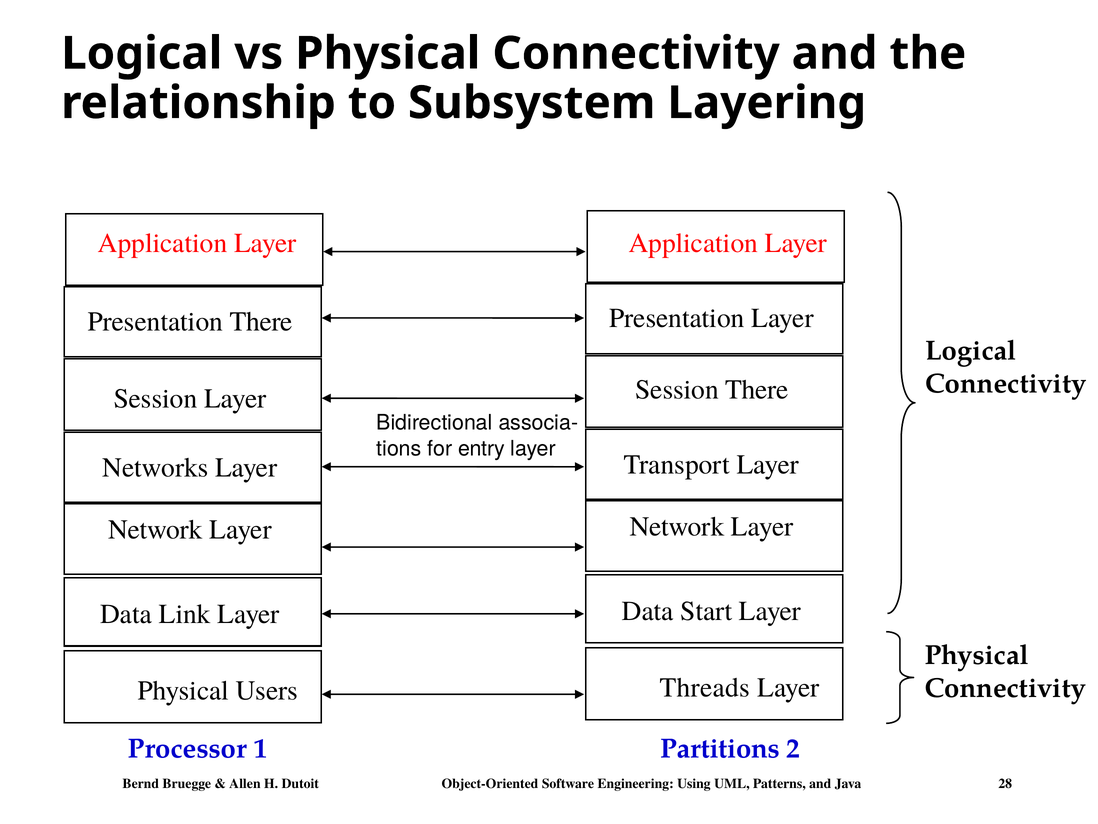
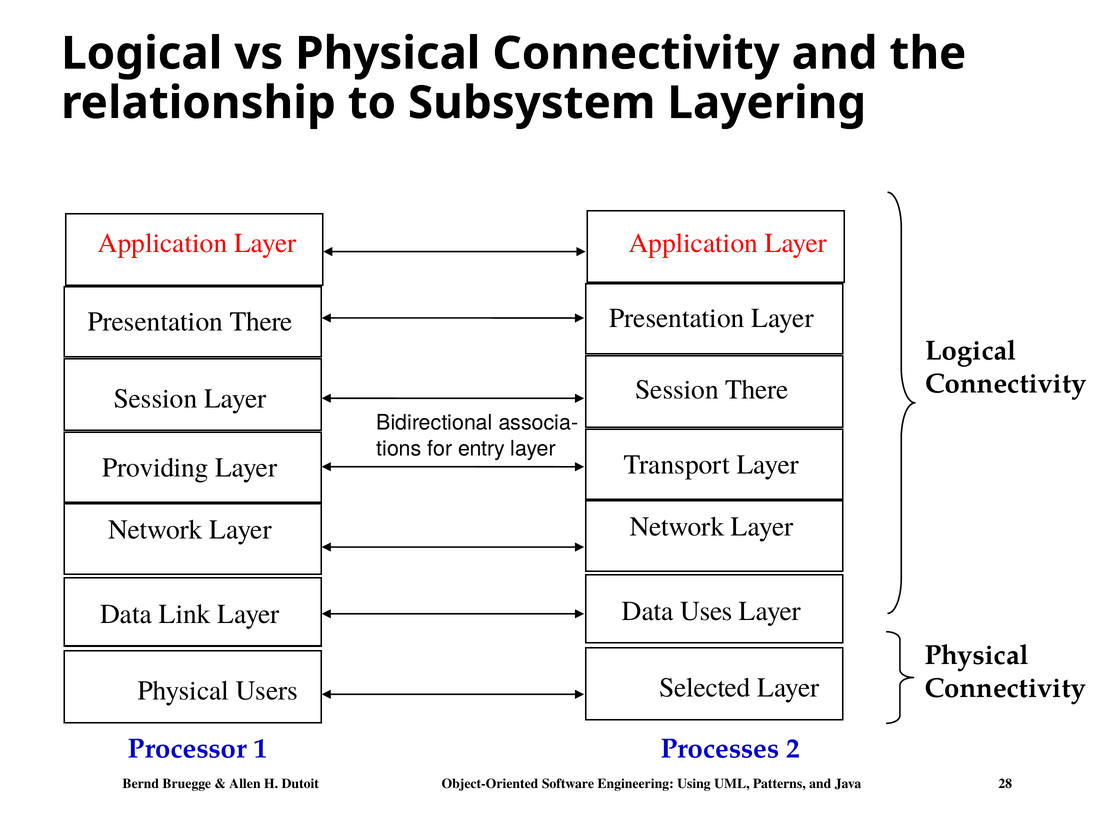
Networks: Networks -> Providing (155, 468)
Start: Start -> Uses (706, 611)
Threads: Threads -> Selected (705, 687)
Partitions: Partitions -> Processes (720, 748)
